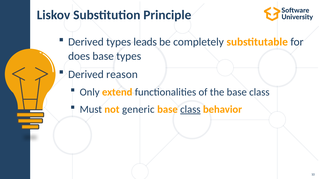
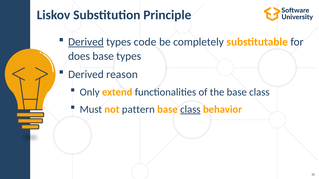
Derived underline: none -> present (86, 42)
leads: leads -> code (145, 42)
generic: generic -> pattern (138, 110)
